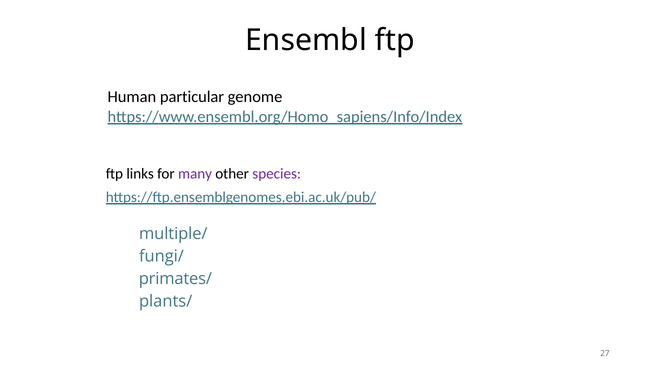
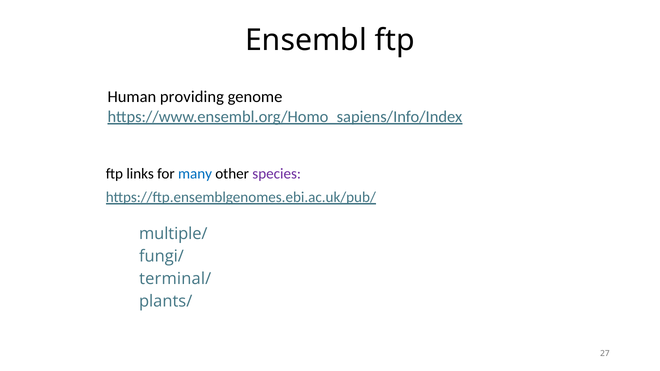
particular: particular -> providing (192, 97)
many colour: purple -> blue (195, 174)
primates/: primates/ -> terminal/ (175, 279)
